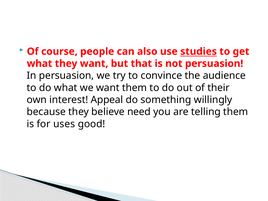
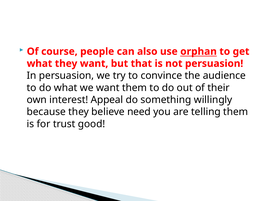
studies: studies -> orphan (199, 51)
uses: uses -> trust (64, 124)
